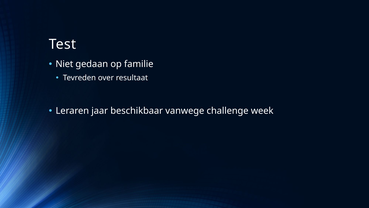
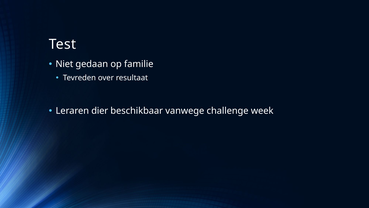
jaar: jaar -> dier (100, 111)
